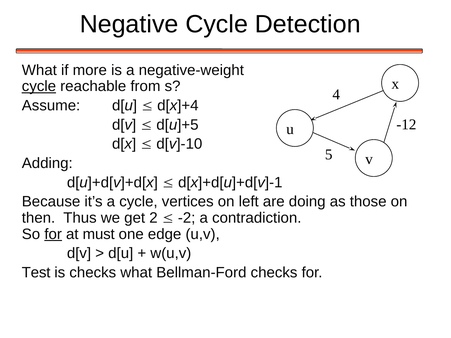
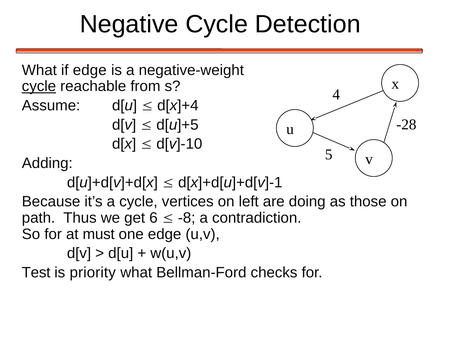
if more: more -> edge (90, 70)
-12: -12 -> -28 (406, 125)
then: then -> path (39, 218)
2: 2 -> 6 (154, 218)
-2: -2 -> -8 (187, 218)
for underline: present -> none (53, 234)
is checks: checks -> priority (93, 273)
